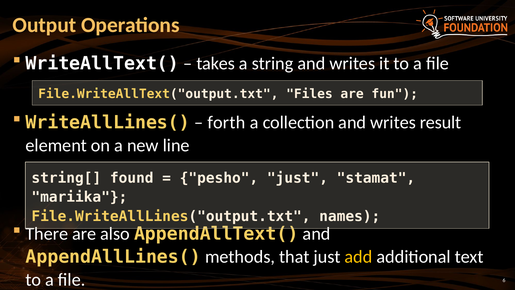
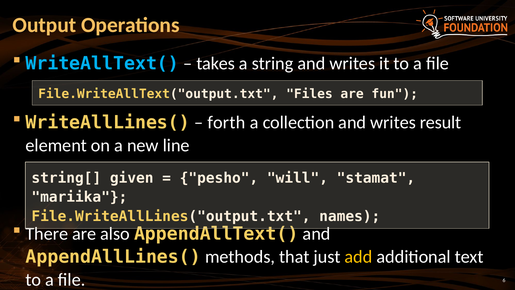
WriteAllText( colour: white -> light blue (102, 63)
found: found -> given (132, 178)
pesho just: just -> will (297, 178)
